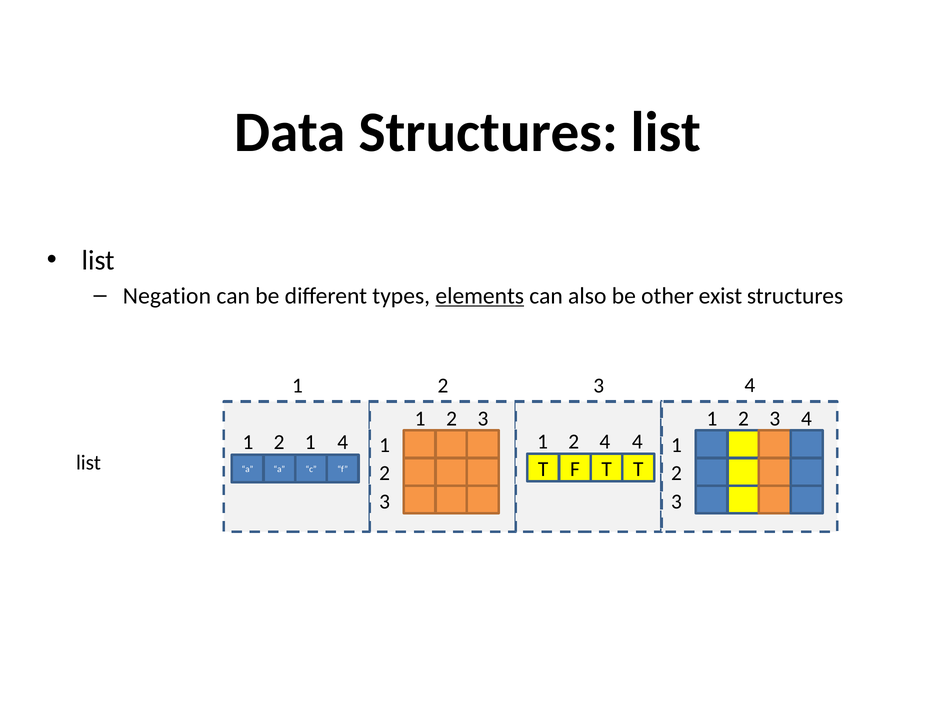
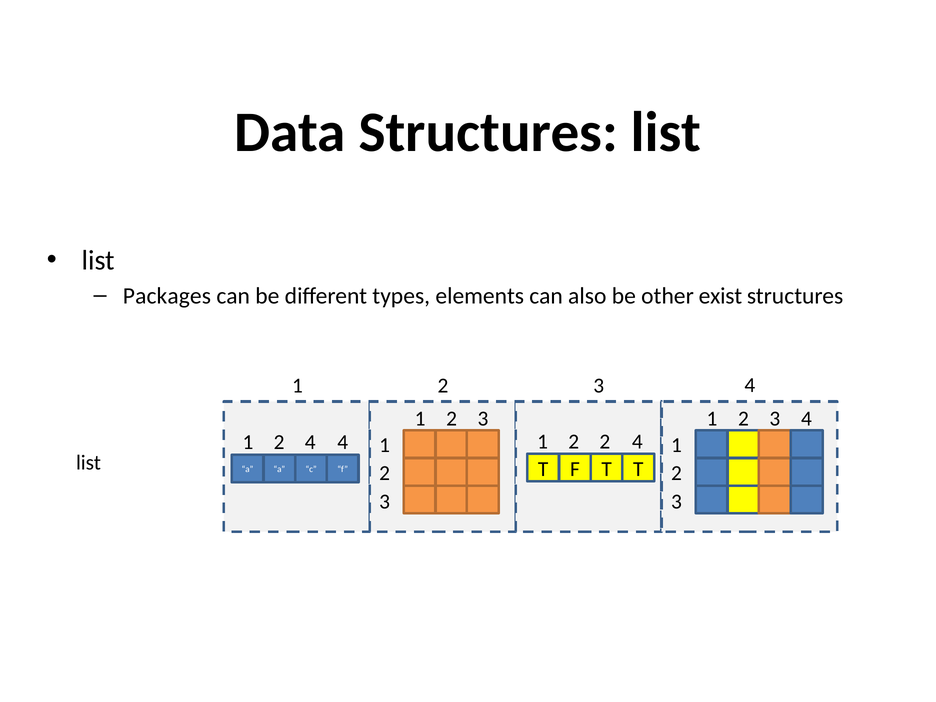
Negation: Negation -> Packages (167, 296)
elements underline: present -> none (480, 296)
2 4: 4 -> 2 (605, 442)
1: 1 -> 4 (310, 442)
